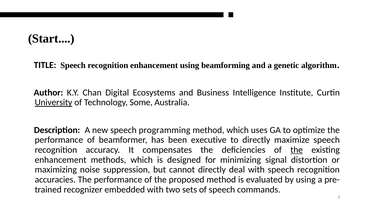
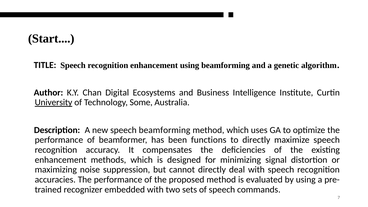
speech programming: programming -> beamforming (165, 130)
executive: executive -> functions (209, 140)
the underline: present -> none (297, 150)
